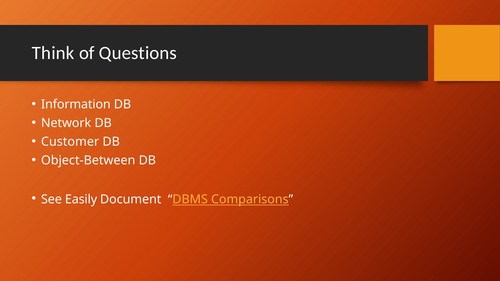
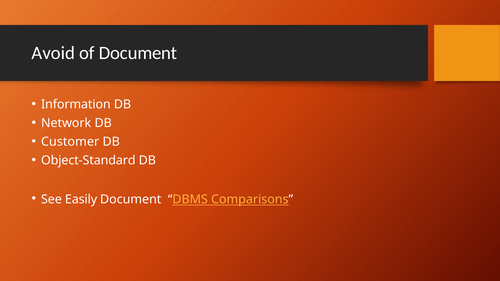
Think: Think -> Avoid (53, 53)
of Questions: Questions -> Document (138, 53)
Object-Between: Object-Between -> Object-Standard (88, 161)
